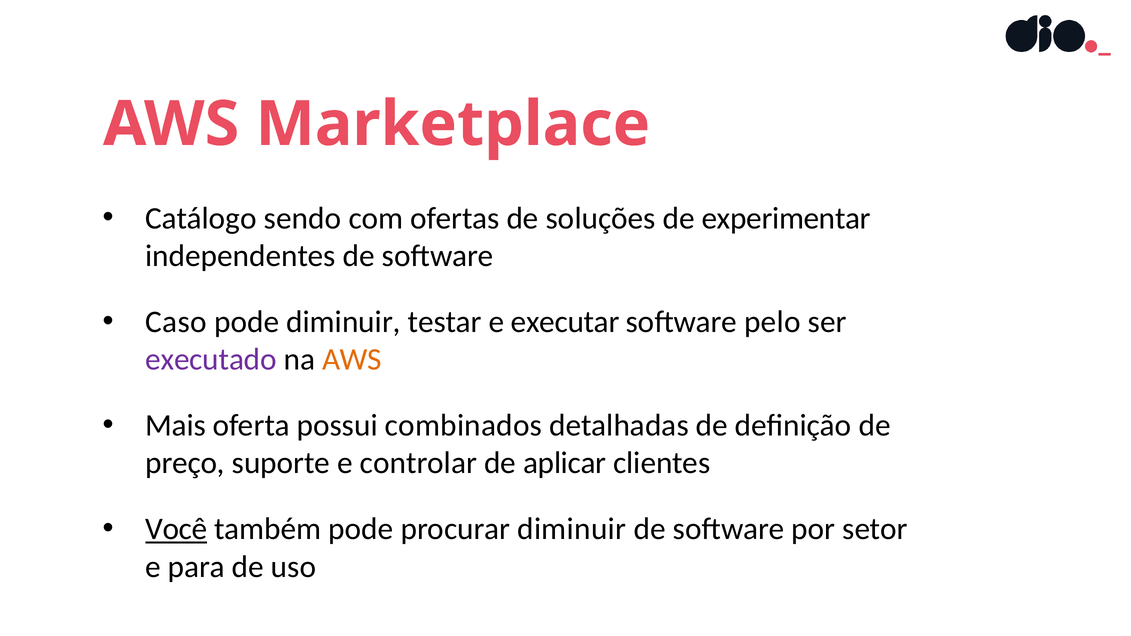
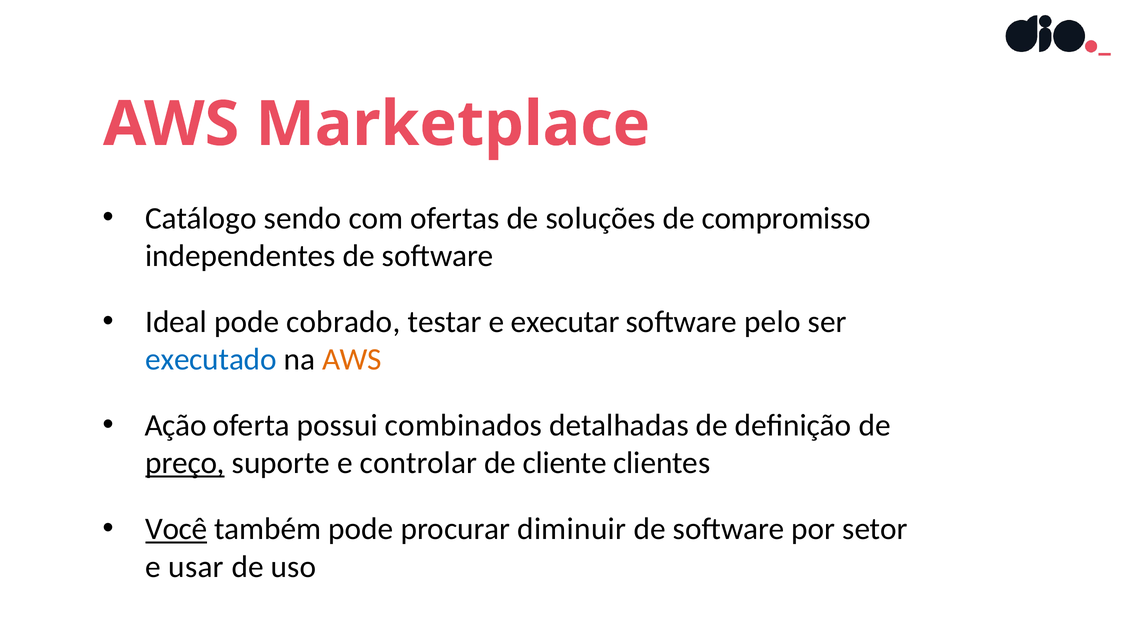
experimentar: experimentar -> compromisso (786, 218)
Caso: Caso -> Ideal (176, 322)
pode diminuir: diminuir -> cobrado (343, 322)
executado colour: purple -> blue (211, 360)
Mais: Mais -> Ação (176, 426)
preço underline: none -> present (185, 463)
aplicar: aplicar -> cliente (565, 463)
para: para -> usar (196, 567)
